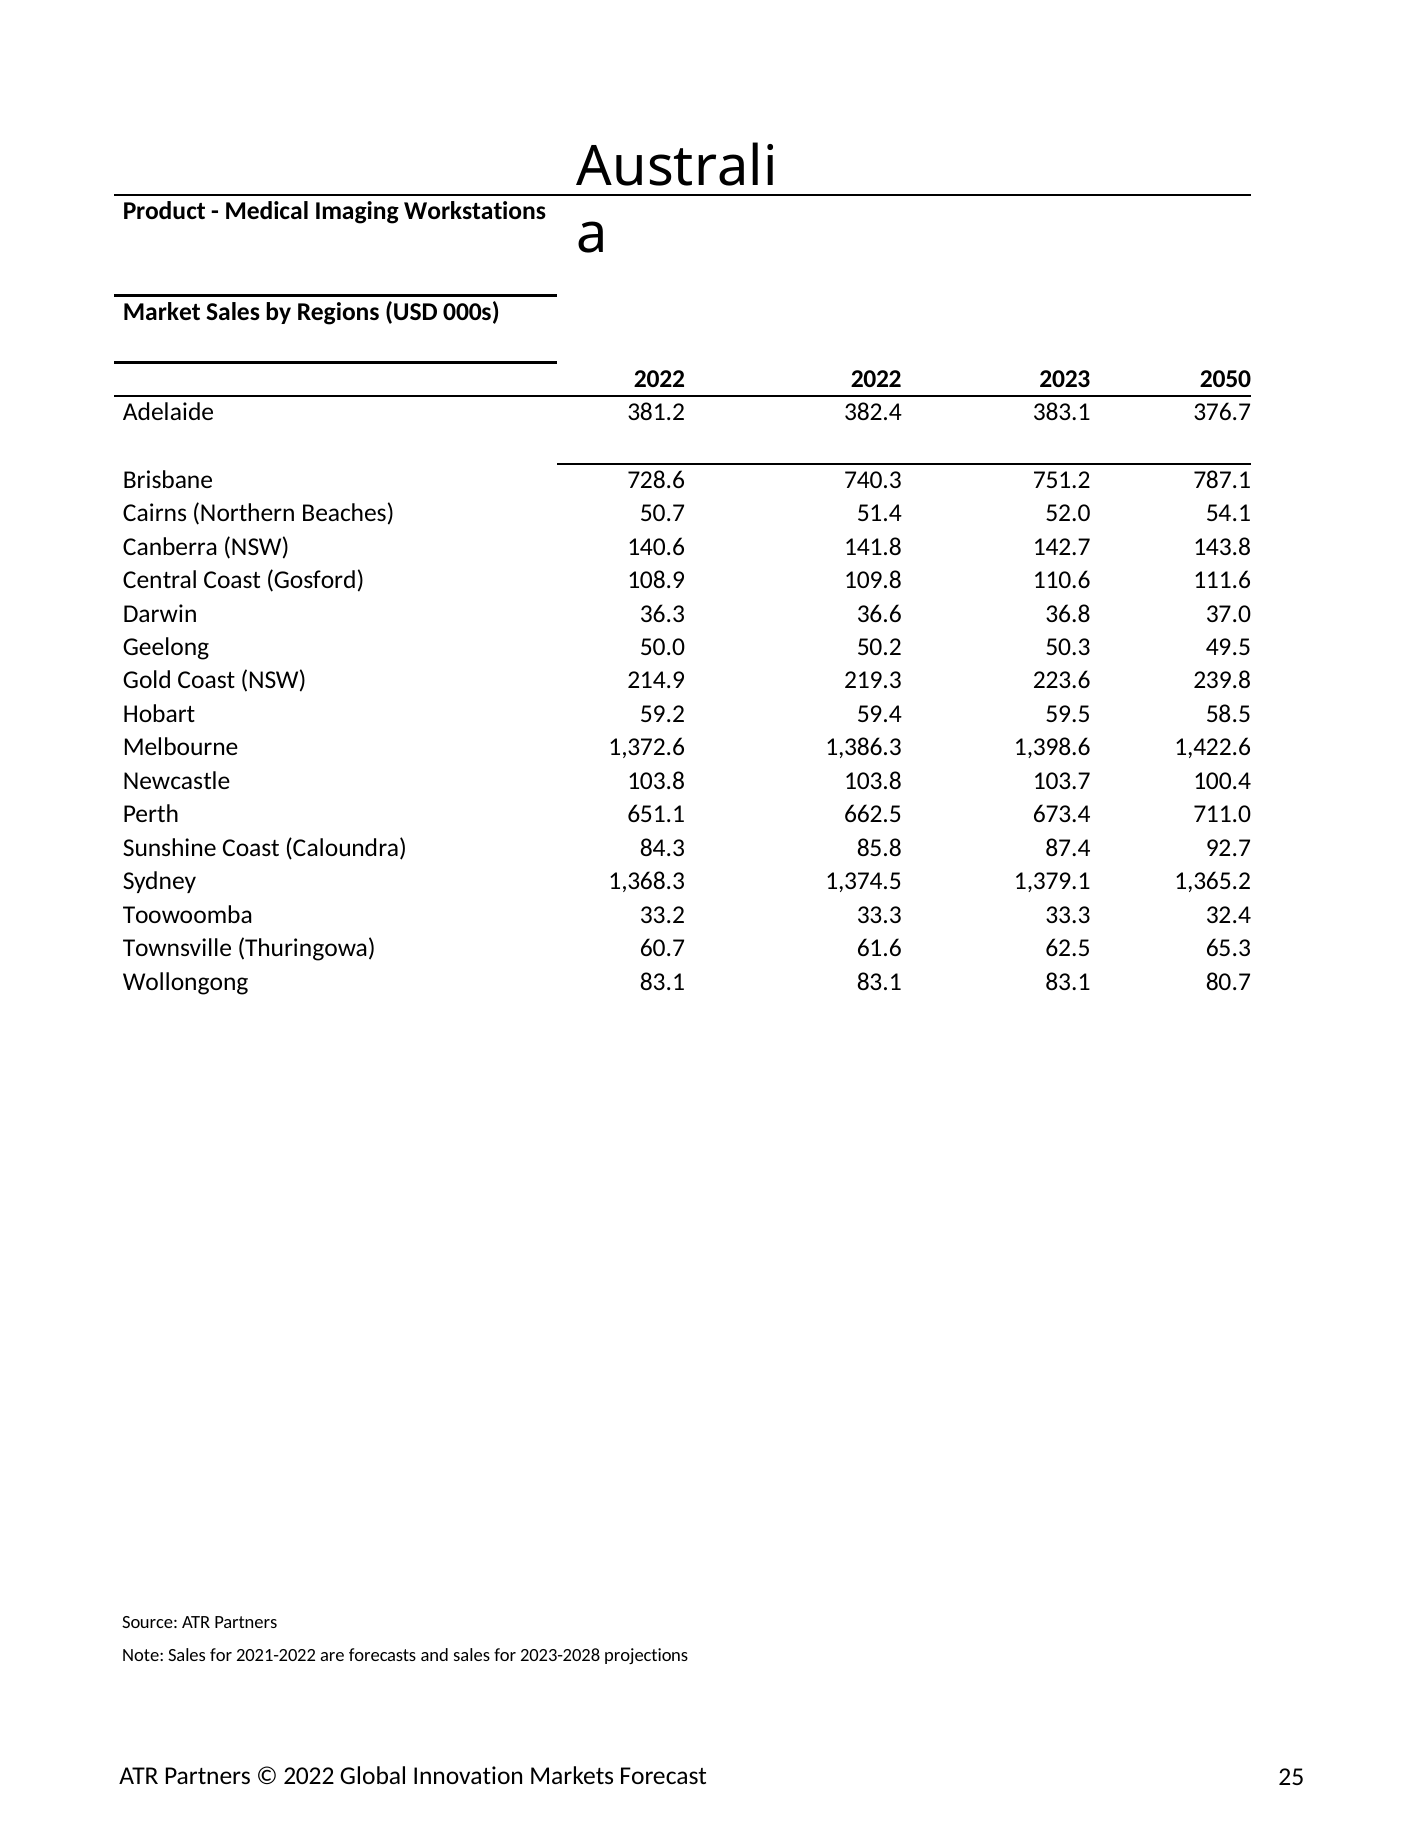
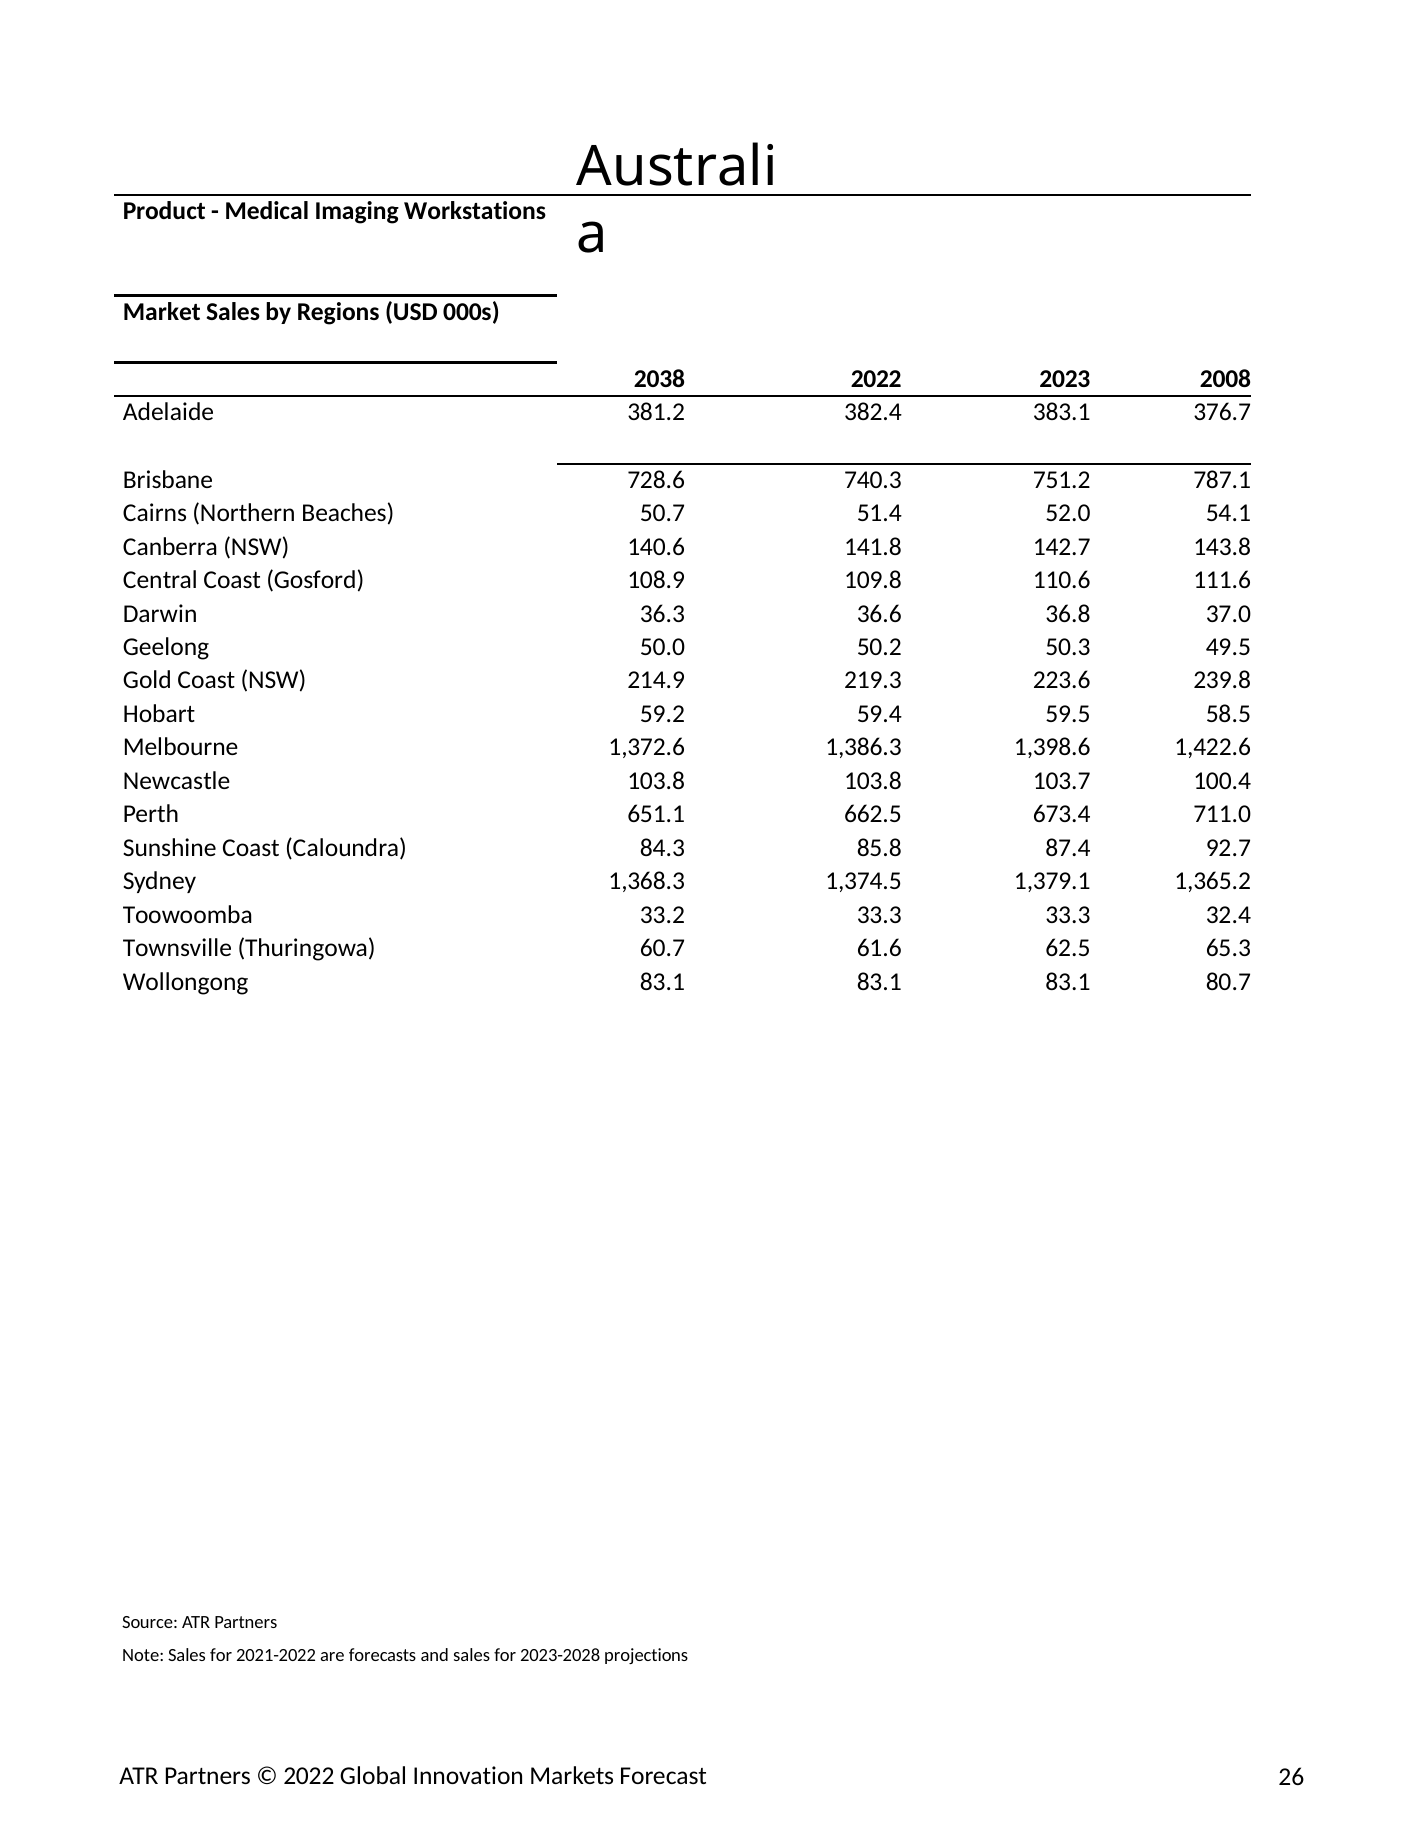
2022: 2022 -> 2038 (659, 379)
2050: 2050 -> 2008 (1225, 379)
25: 25 -> 26 (1291, 1776)
